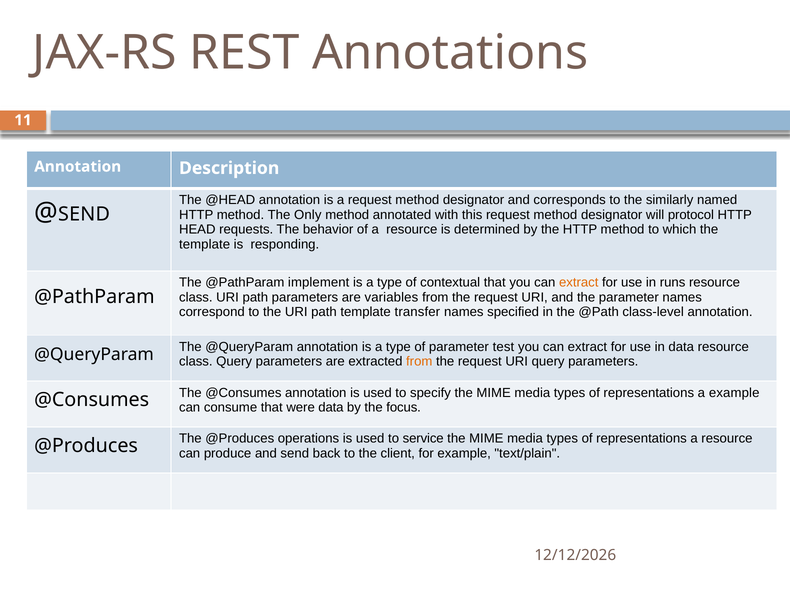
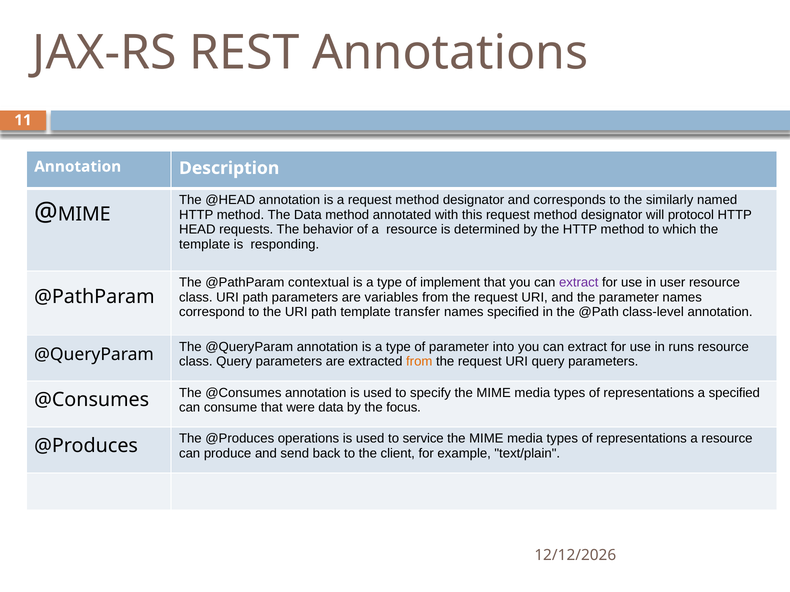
SEND: SEND -> MIME (84, 214)
The Only: Only -> Data (308, 215)
implement: implement -> contextual (319, 283)
contextual: contextual -> implement (450, 283)
extract colour: orange -> purple (579, 283)
runs: runs -> user (673, 283)
test: test -> into (503, 347)
in data: data -> runs (681, 347)
a example: example -> specified (734, 393)
